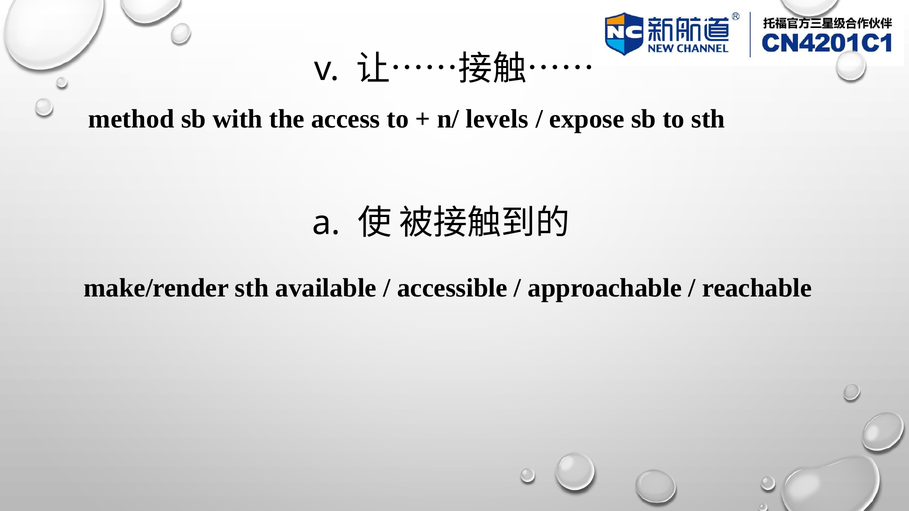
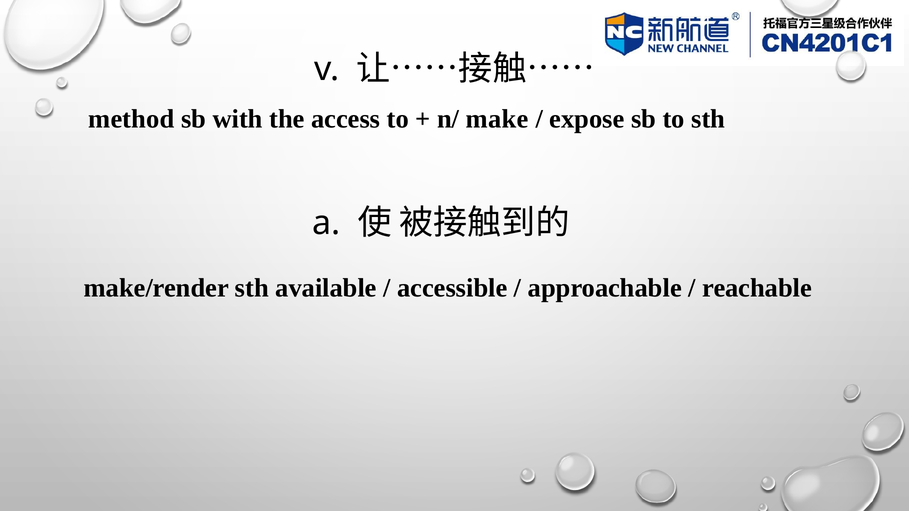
levels: levels -> make (497, 119)
